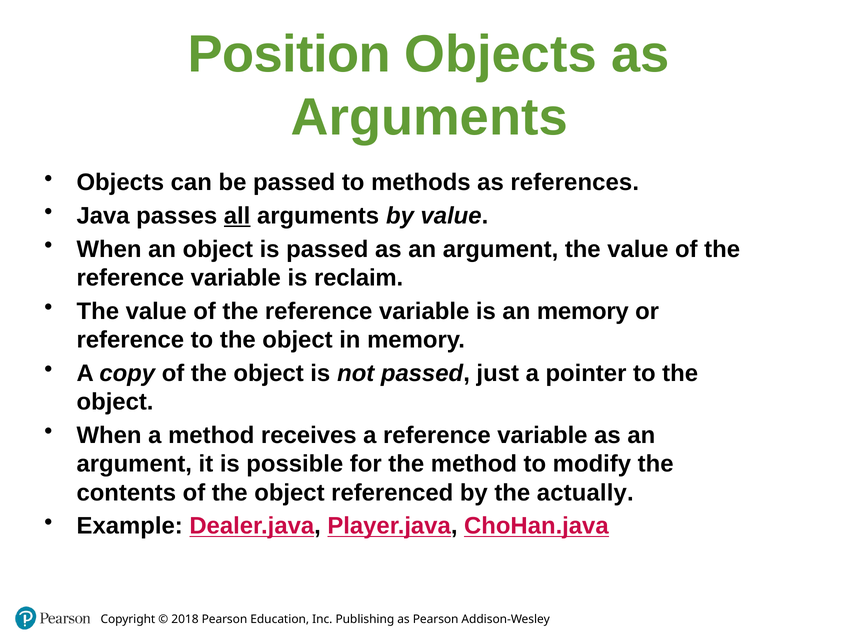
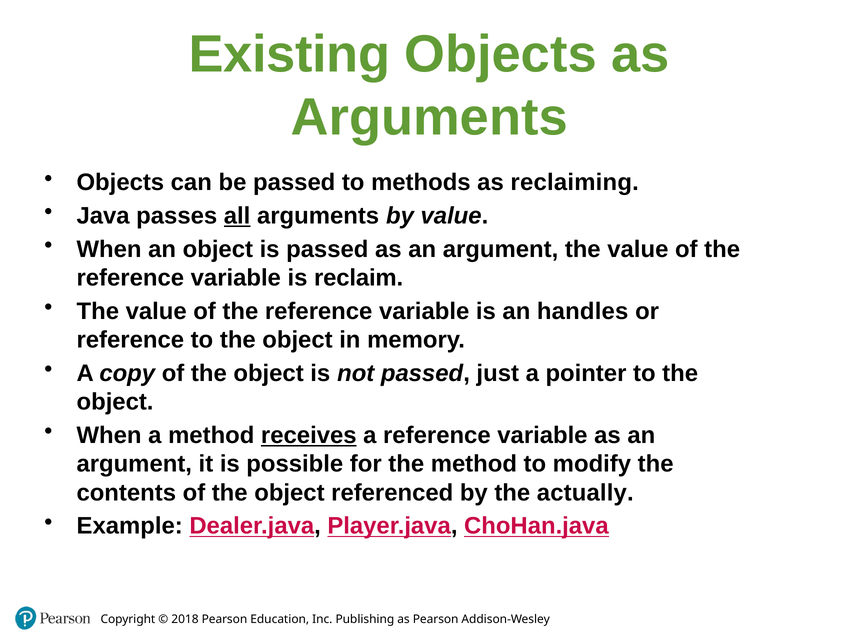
Position: Position -> Existing (289, 55)
references: references -> reclaiming (575, 183)
an memory: memory -> handles (583, 311)
receives underline: none -> present (309, 436)
